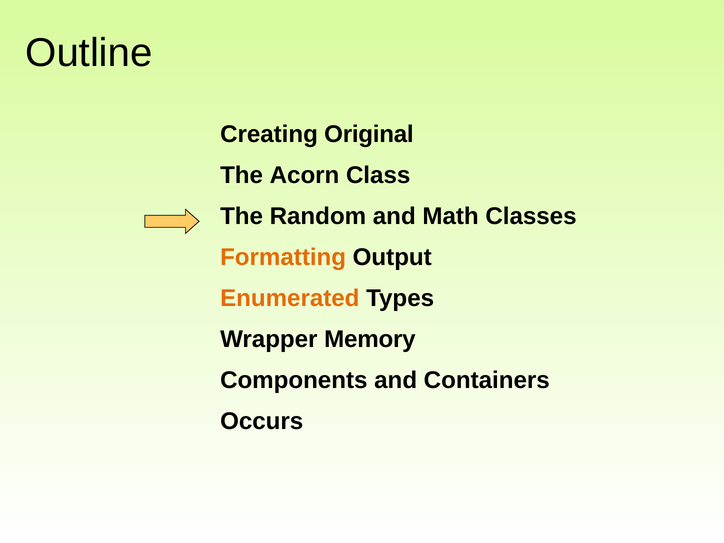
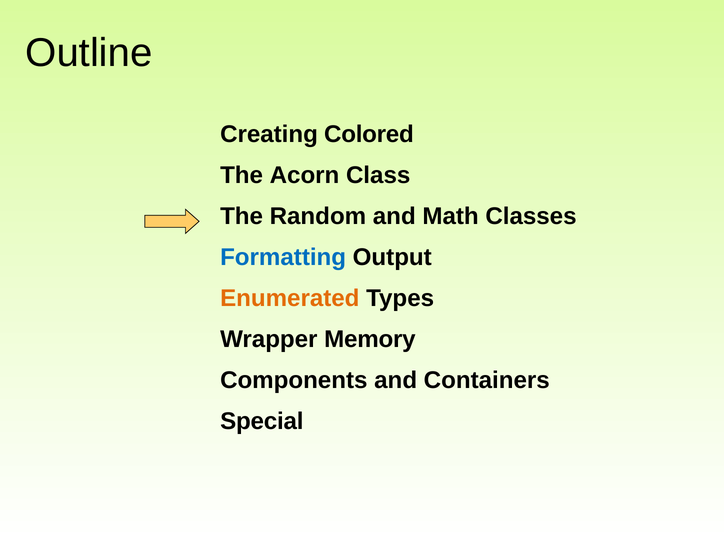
Original: Original -> Colored (369, 134)
Formatting colour: orange -> blue (283, 257)
Occurs: Occurs -> Special (262, 422)
